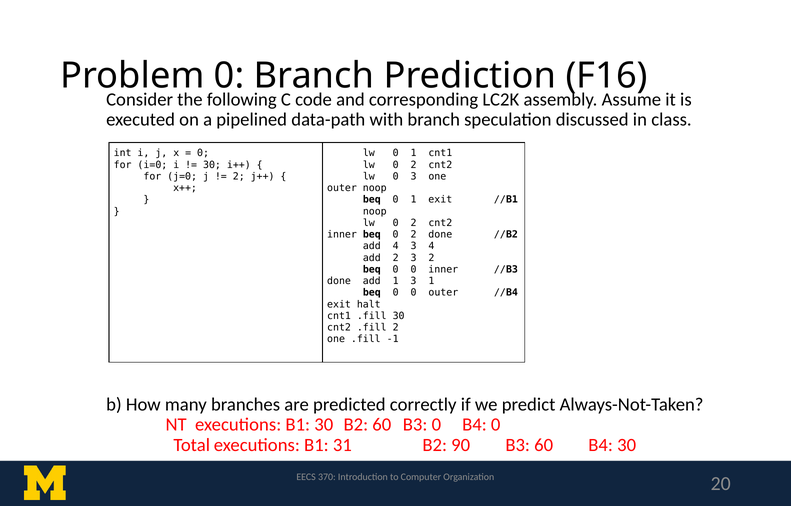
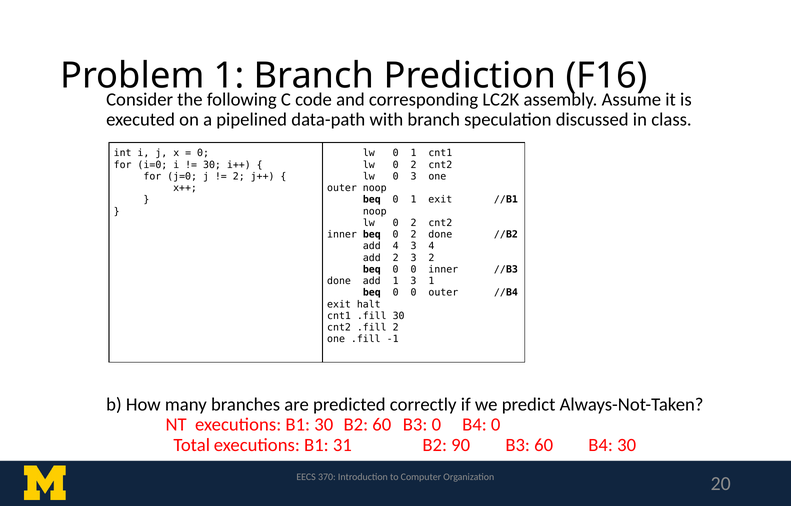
0: 0 -> 1 (229, 76)
